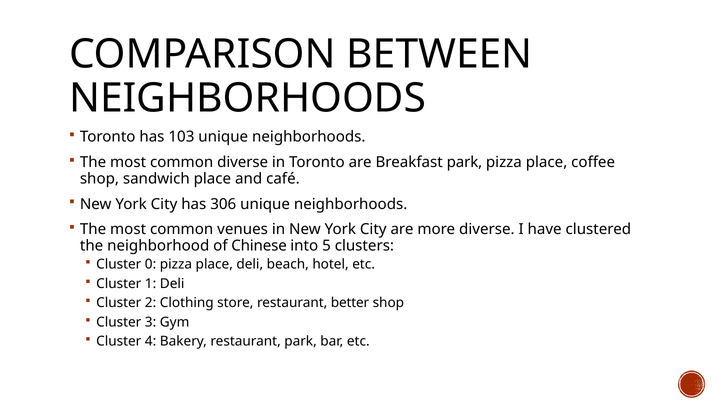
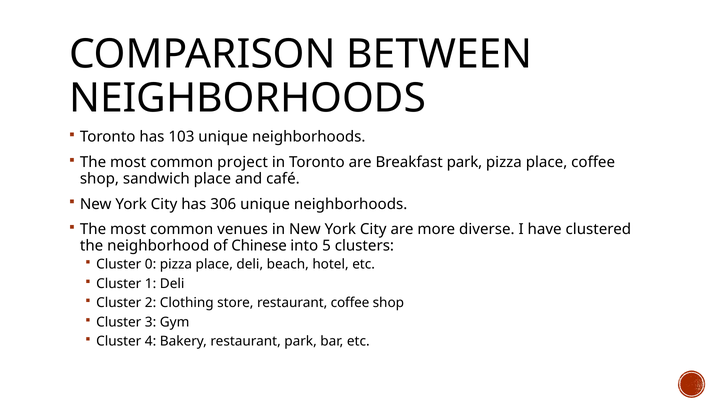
common diverse: diverse -> project (243, 162)
restaurant better: better -> coffee (350, 303)
